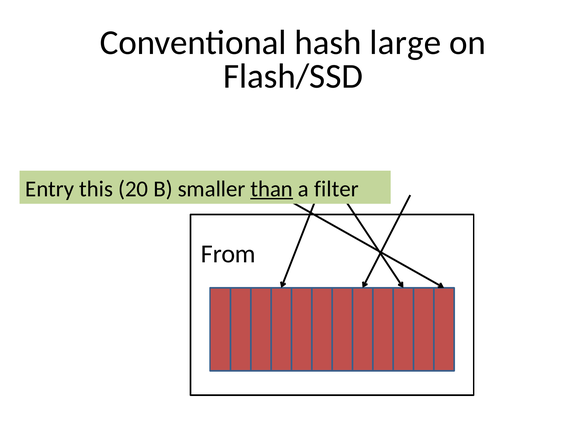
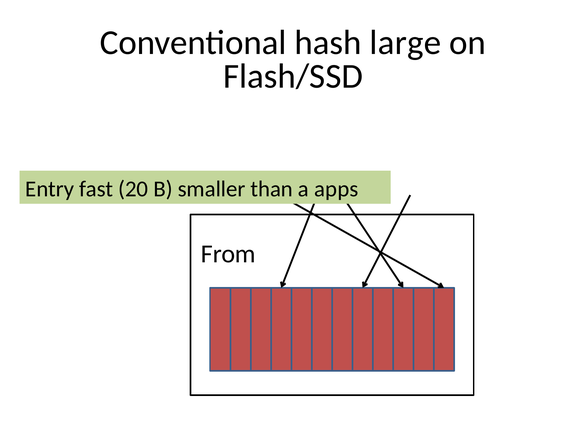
this: this -> fast (96, 189)
than underline: present -> none (272, 189)
filter: filter -> apps (336, 189)
